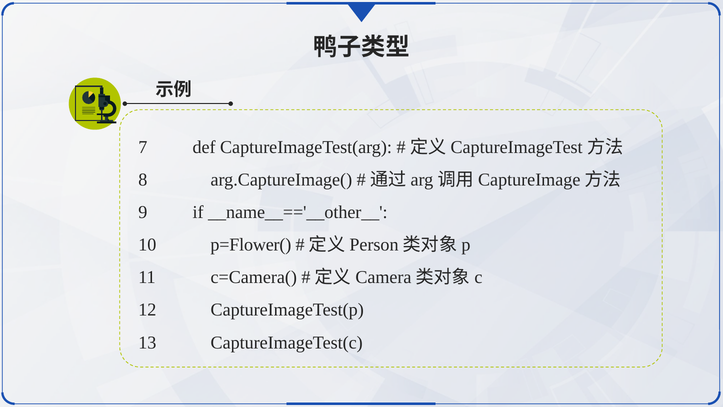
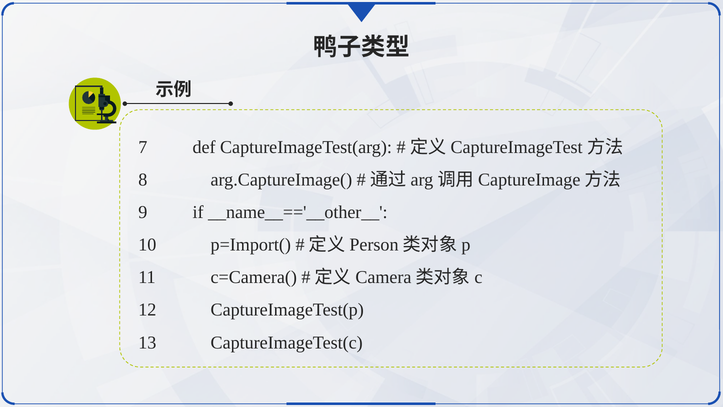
p=Flower(: p=Flower( -> p=Import( (251, 245)
